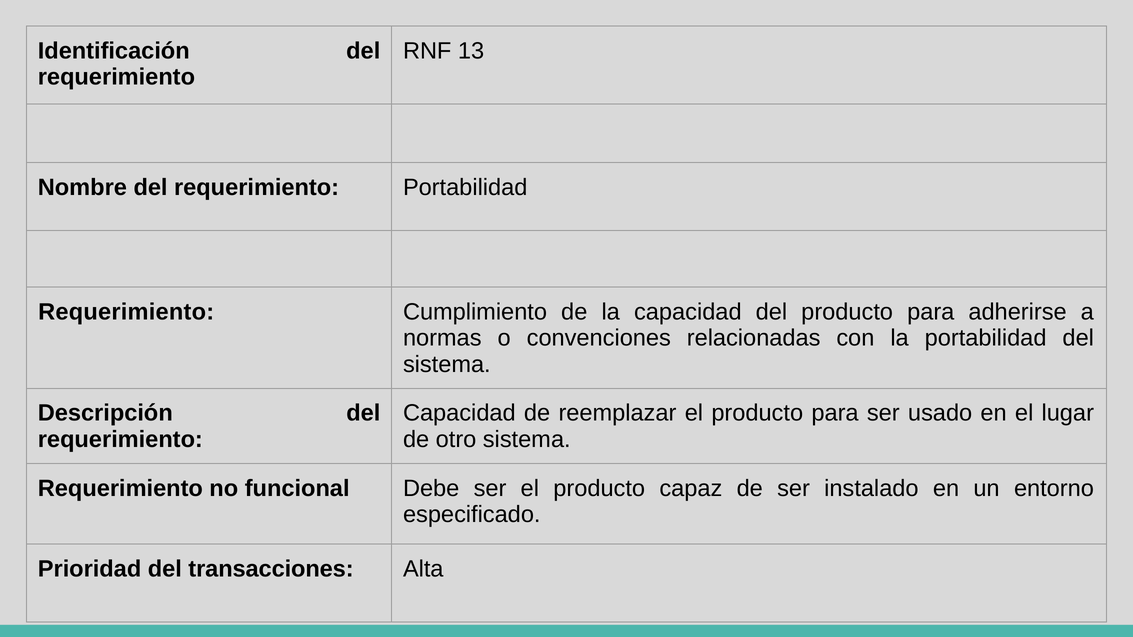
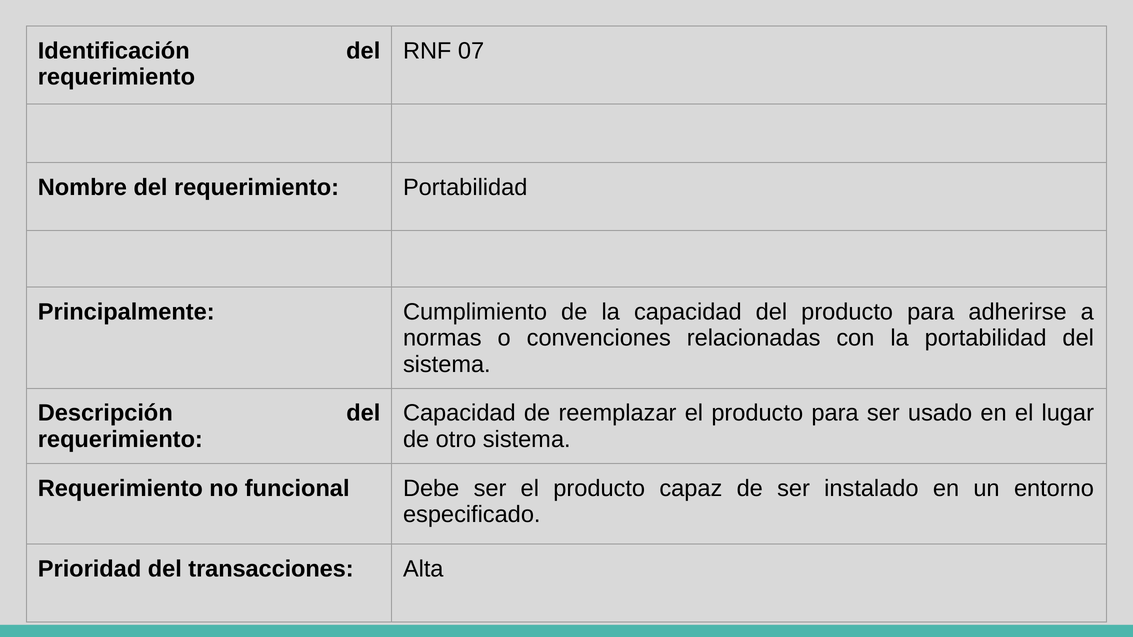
13: 13 -> 07 (471, 51)
Requerimiento: Requerimiento -> Principalmente (126, 312)
